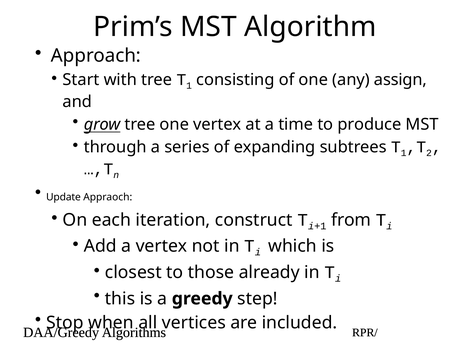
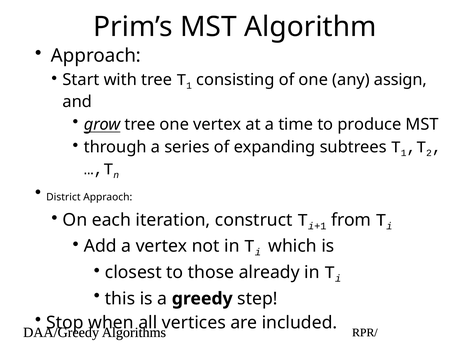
Update: Update -> District (63, 197)
